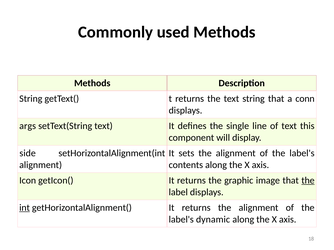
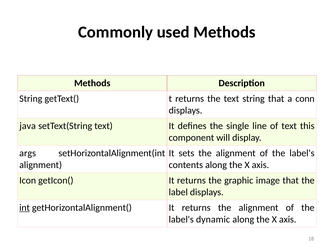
args: args -> java (28, 126)
side: side -> args (28, 153)
the underline: present -> none (308, 181)
